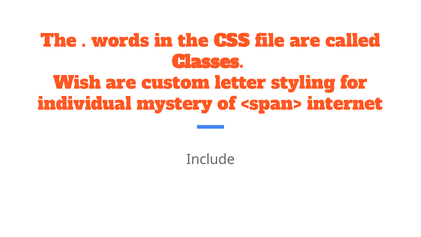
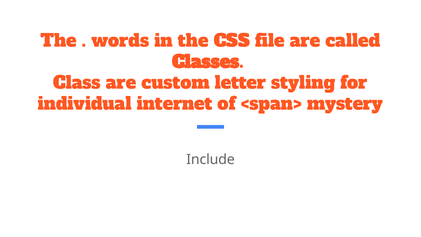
Wish: Wish -> Class (77, 83)
mystery: mystery -> internet (175, 104)
internet: internet -> mystery (345, 104)
